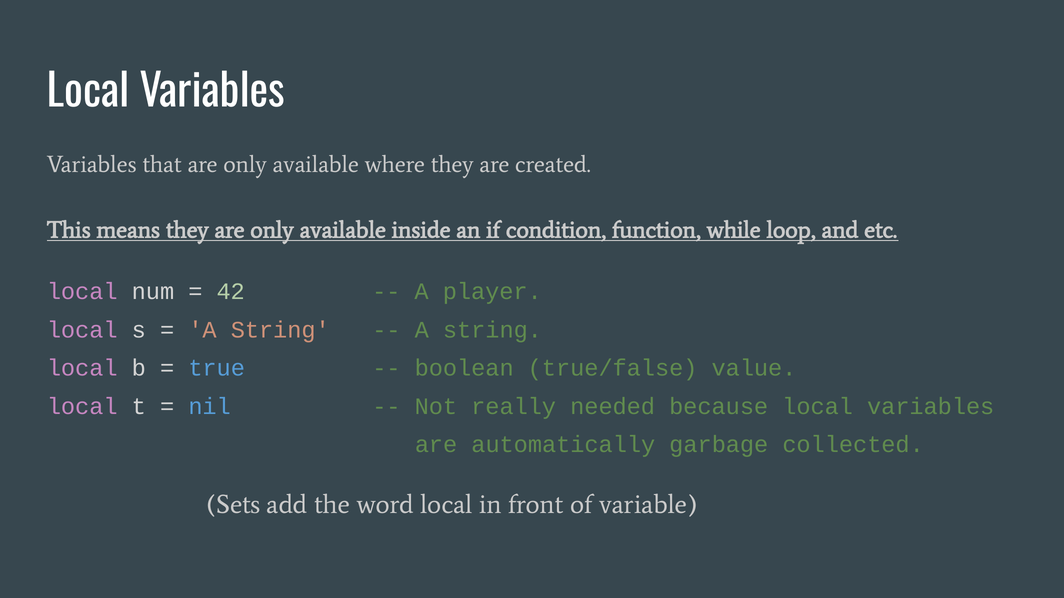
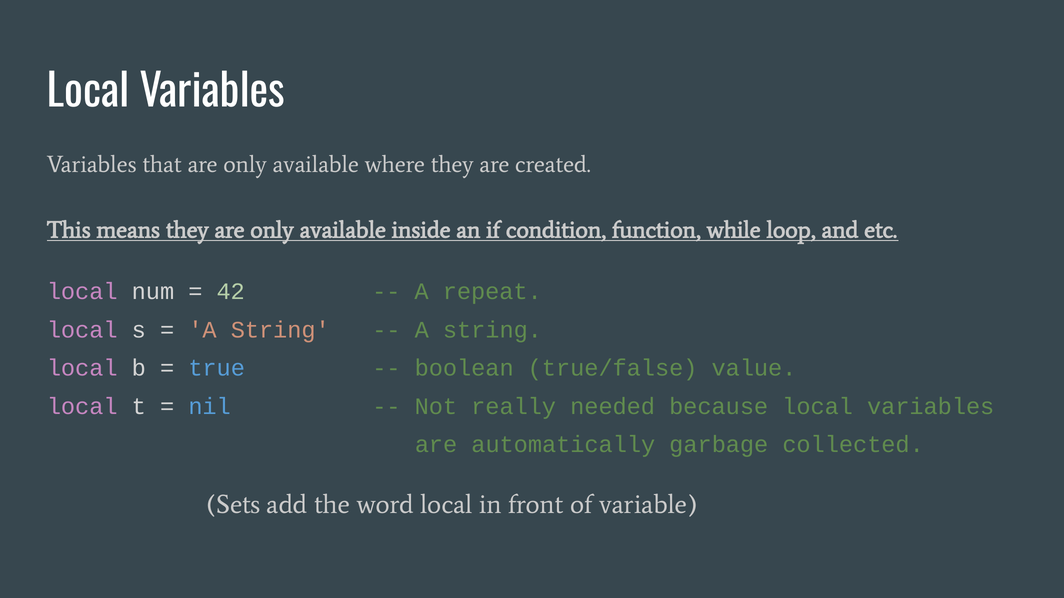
player: player -> repeat (492, 292)
